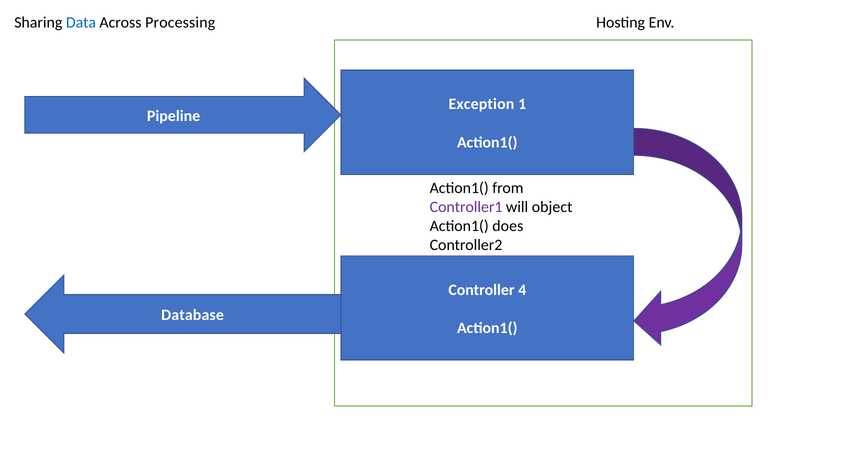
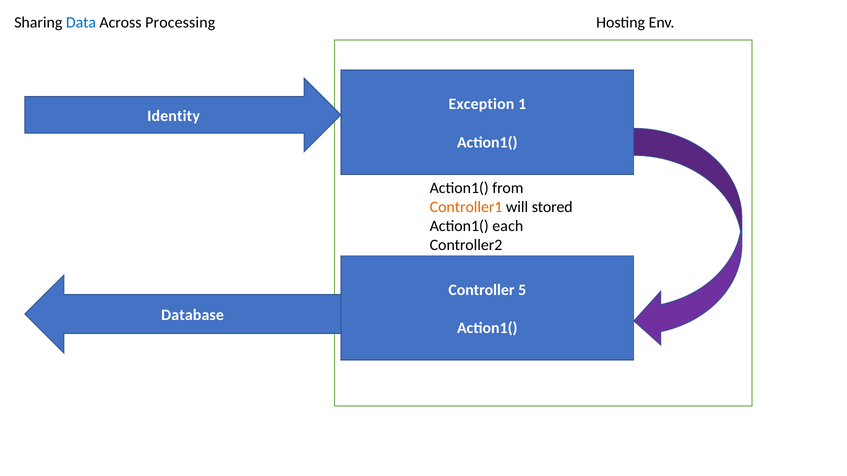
Pipeline: Pipeline -> Identity (174, 116)
Controller1 colour: purple -> orange (466, 207)
object: object -> stored (552, 207)
does: does -> each (508, 226)
4: 4 -> 5 (522, 290)
